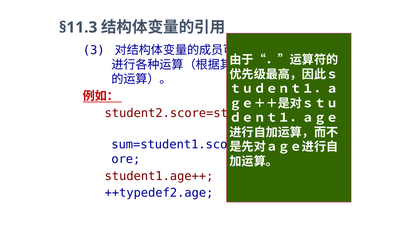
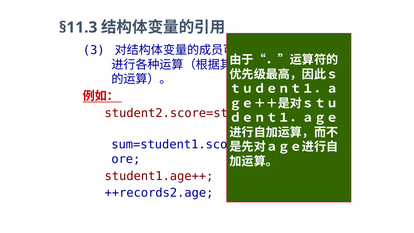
++typedef2.age: ++typedef2.age -> ++records2.age (159, 193)
